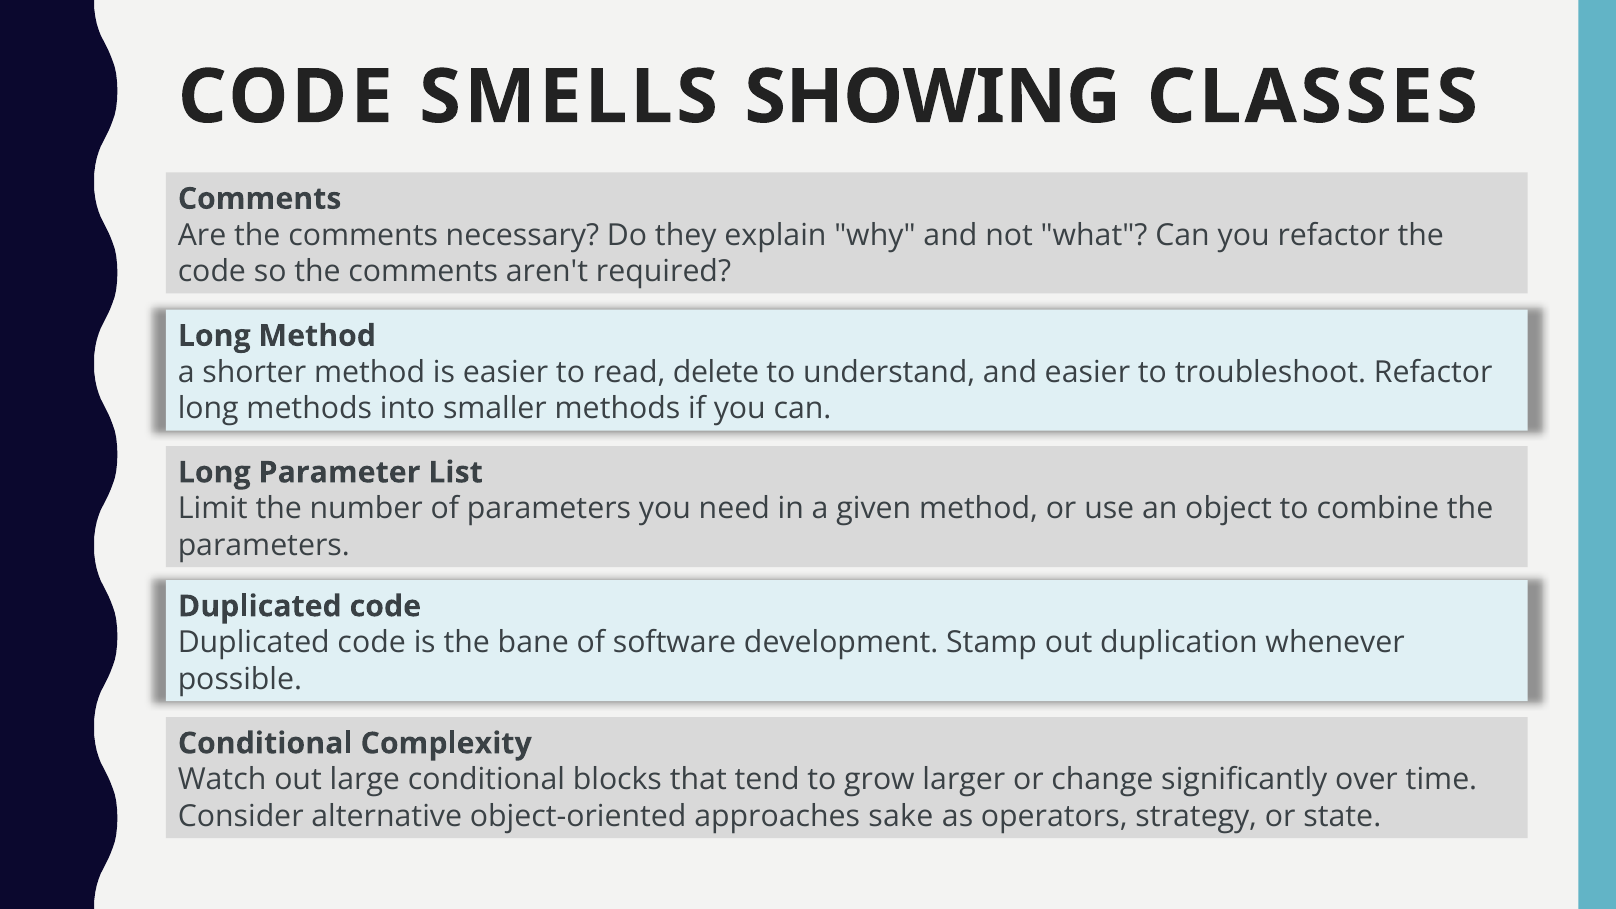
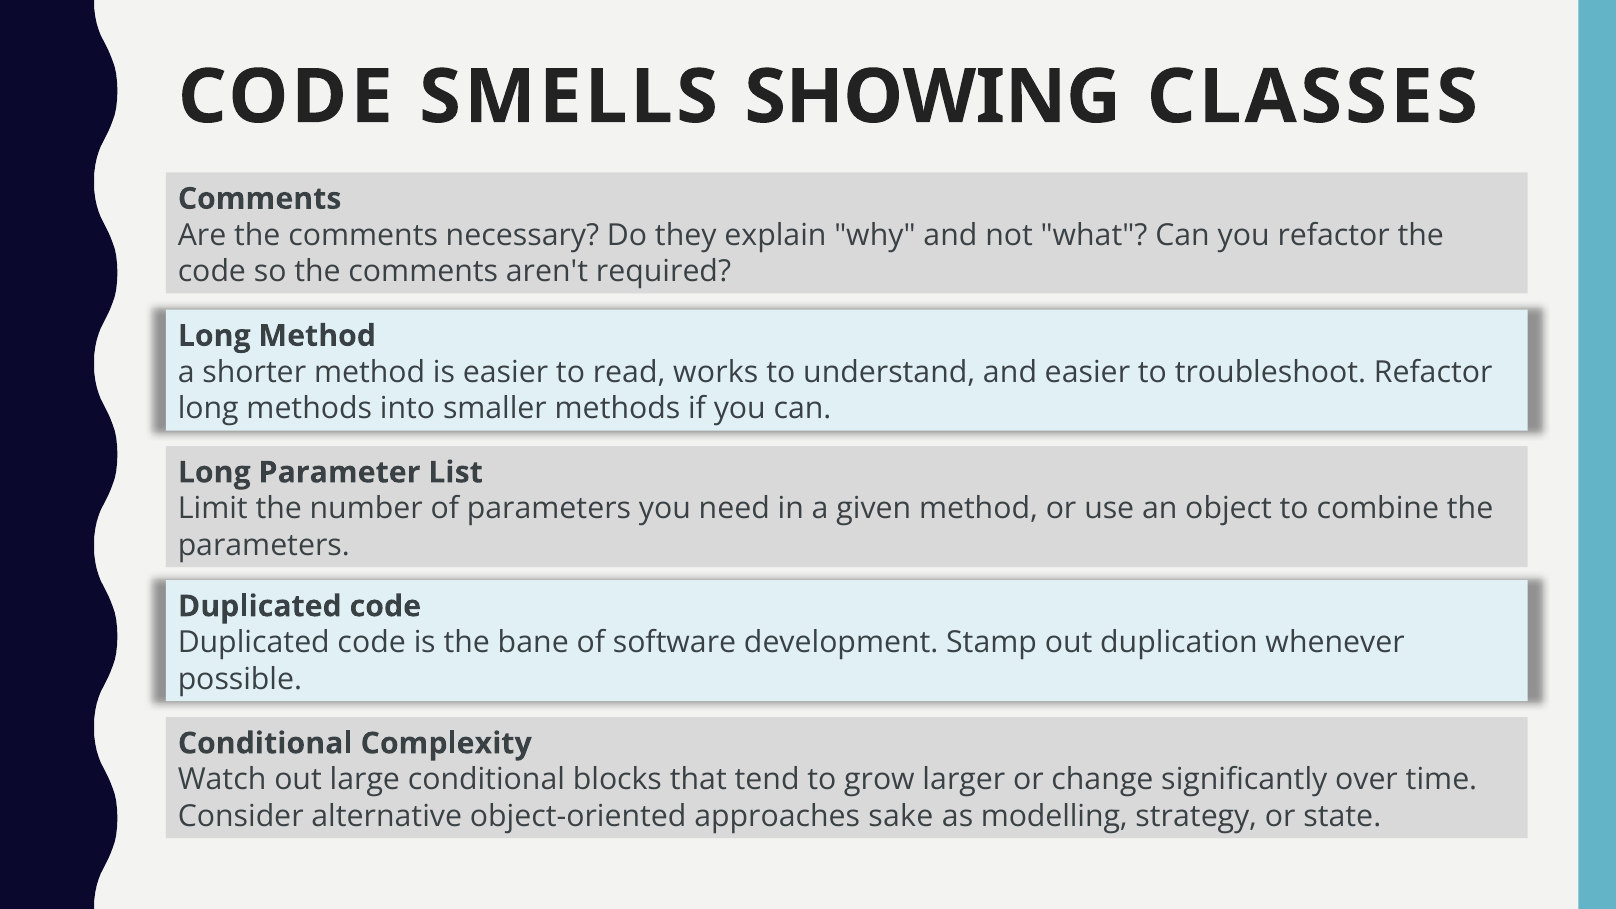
delete: delete -> works (716, 372)
operators: operators -> modelling (1054, 816)
